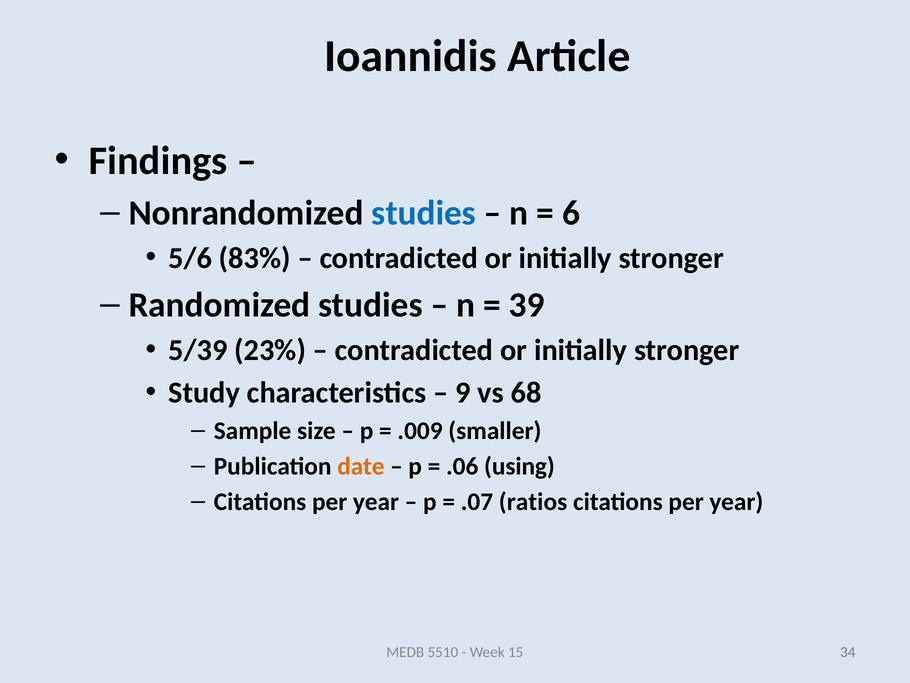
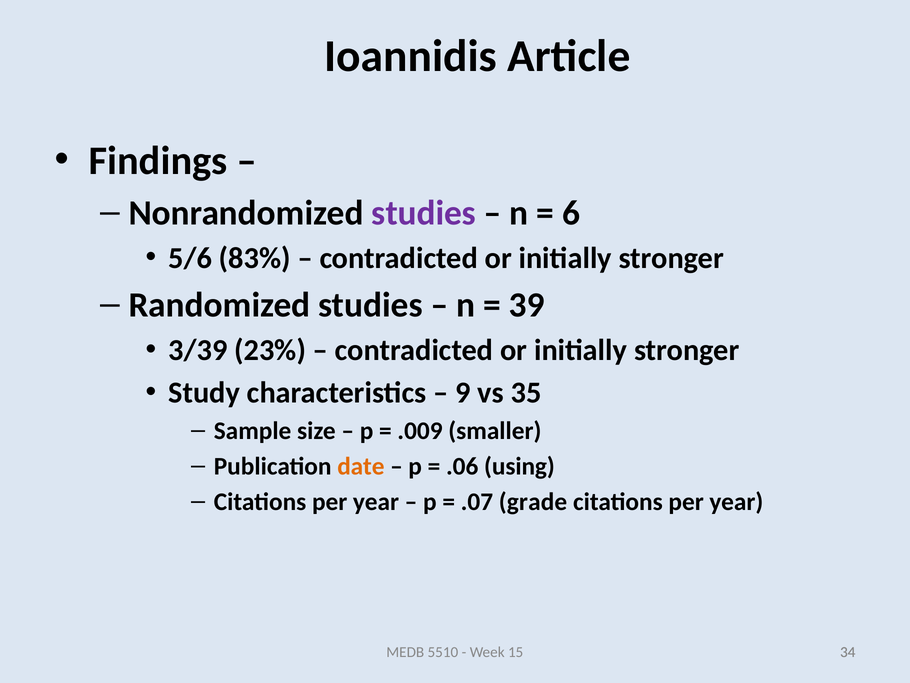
studies colour: blue -> purple (424, 213)
5/39: 5/39 -> 3/39 (198, 350)
68: 68 -> 35 (526, 392)
ratios: ratios -> grade (533, 501)
